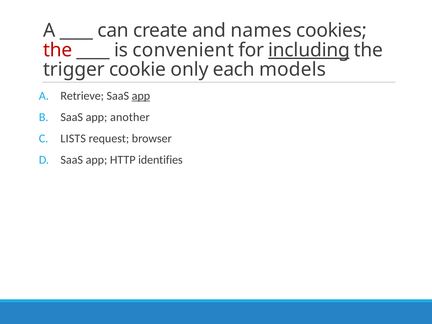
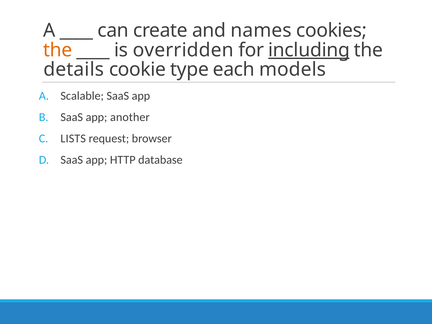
the colour: red -> orange (58, 50)
convenient: convenient -> overridden (183, 50)
trigger: trigger -> details (74, 70)
only: only -> type (190, 70)
Retrieve: Retrieve -> Scalable (82, 96)
app underline: present -> none (141, 96)
identifies: identifies -> database (160, 160)
